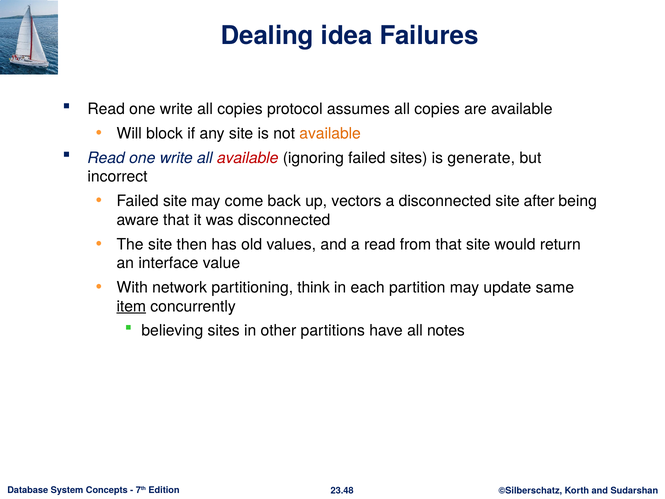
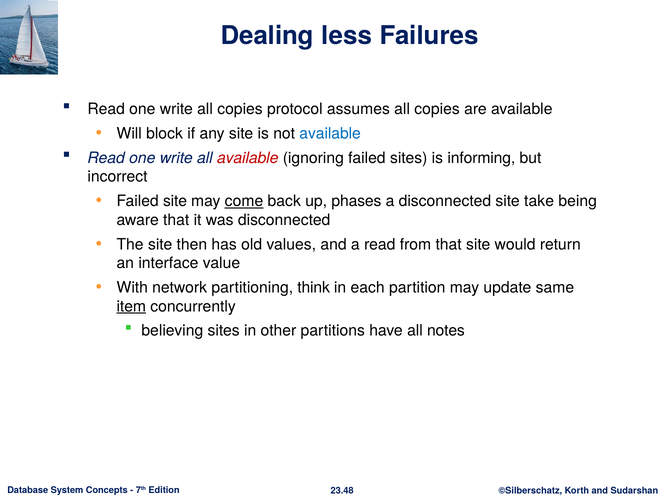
idea: idea -> less (347, 36)
available colour: orange -> blue (330, 133)
generate: generate -> informing (481, 158)
come underline: none -> present (244, 201)
vectors: vectors -> phases (356, 201)
after: after -> take (539, 201)
